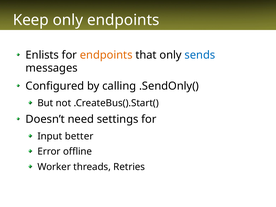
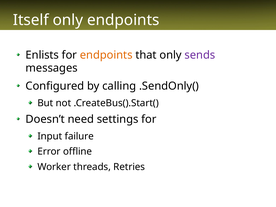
Keep: Keep -> Itself (31, 20)
sends colour: blue -> purple (200, 55)
better: better -> failure (79, 136)
